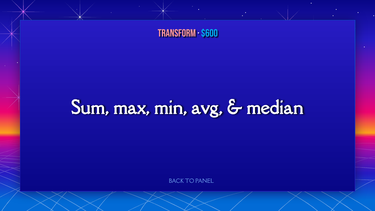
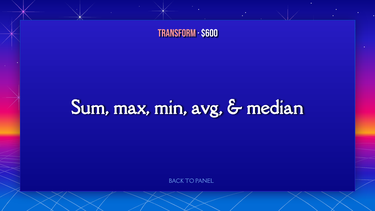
$600 colour: light blue -> white (209, 33)
